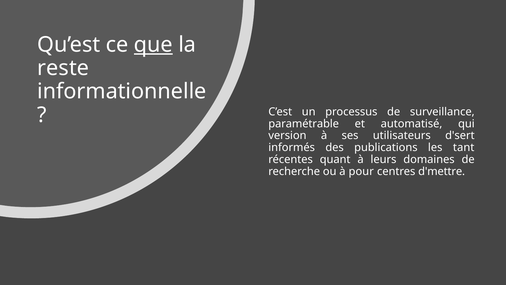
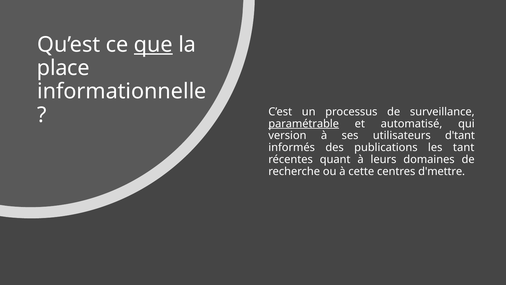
reste: reste -> place (63, 68)
paramétrable underline: none -> present (304, 124)
d'sert: d'sert -> d'tant (460, 135)
pour: pour -> cette (361, 171)
